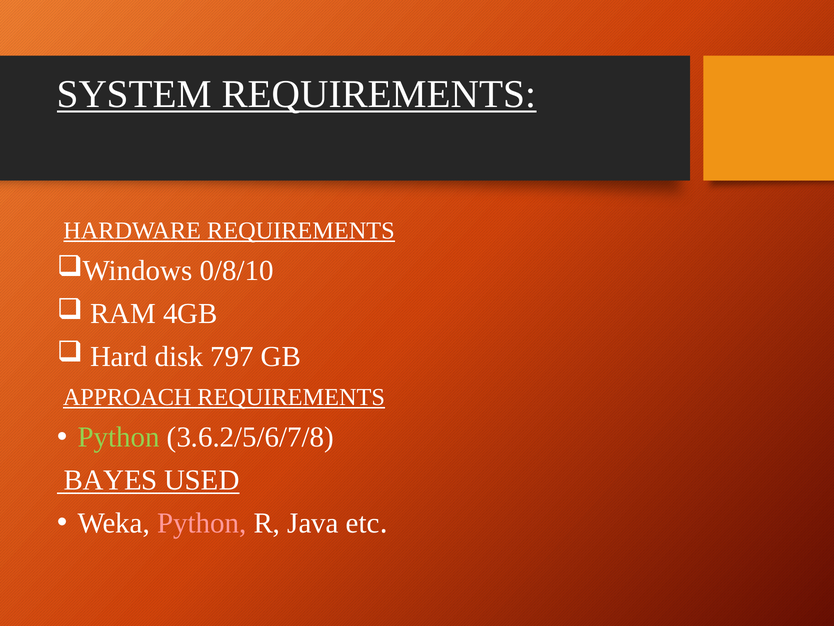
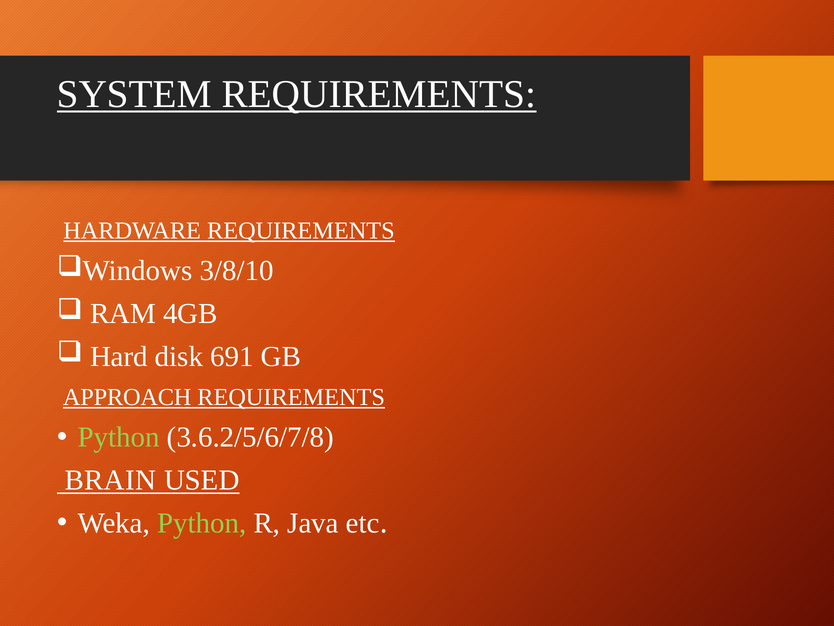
0/8/10: 0/8/10 -> 3/8/10 (237, 271)
797: 797 -> 691 (232, 356)
BAYES: BAYES -> BRAIN (110, 480)
Python colour: pink -> light green (202, 523)
